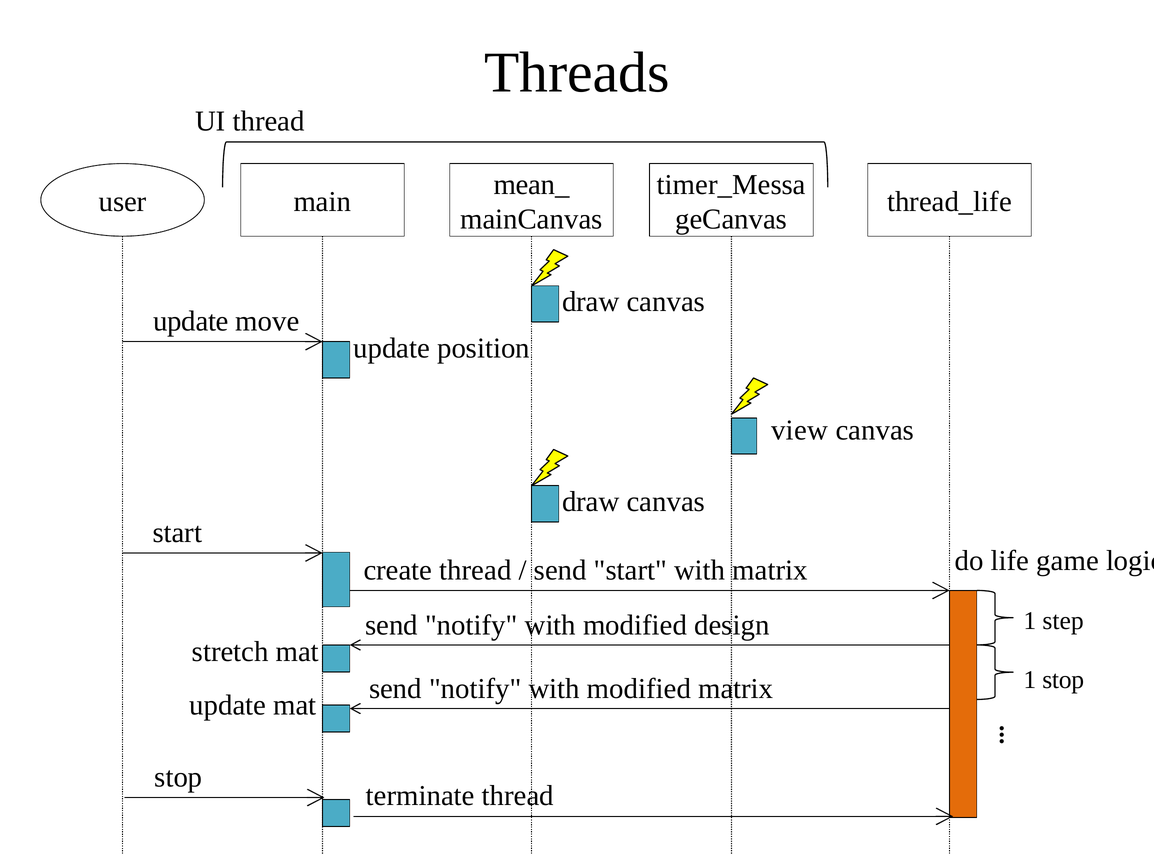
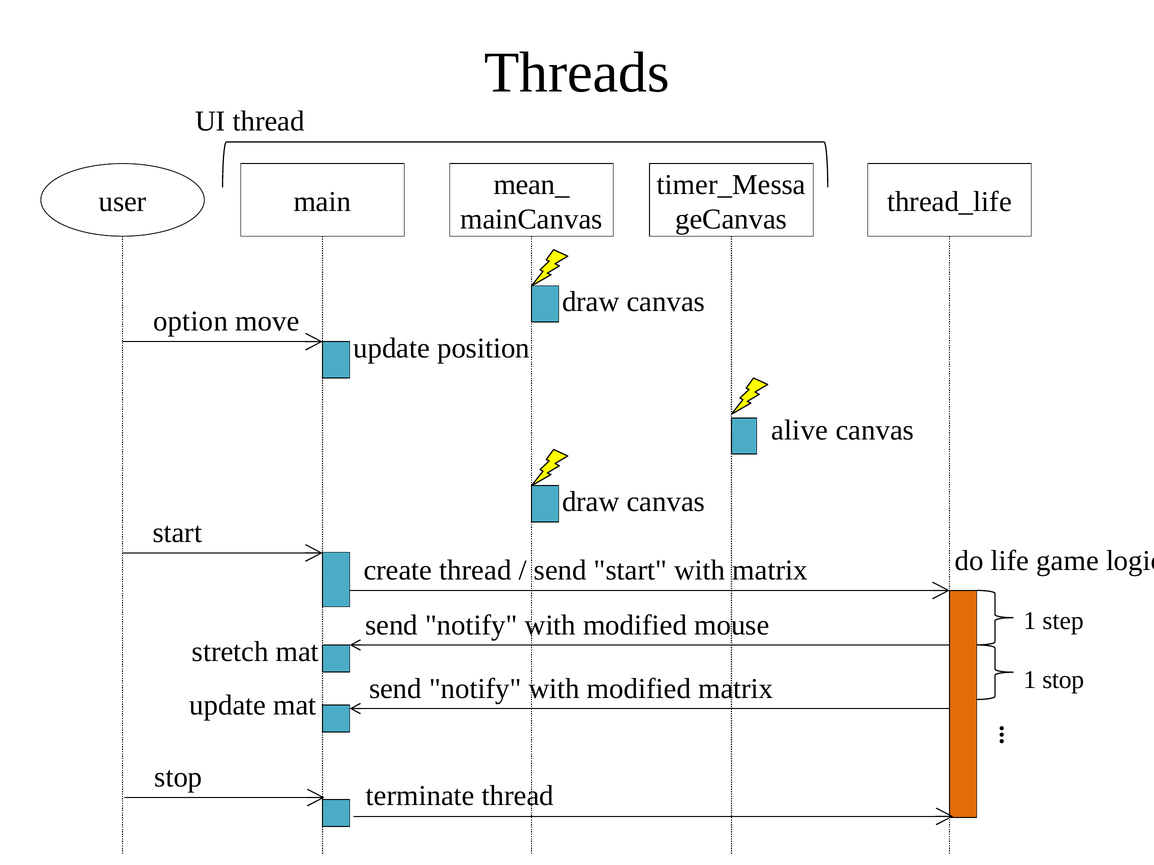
update: update -> option (191, 321)
view: view -> alive (800, 430)
design: design -> mouse (732, 626)
